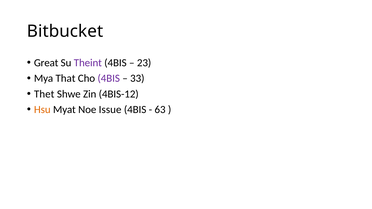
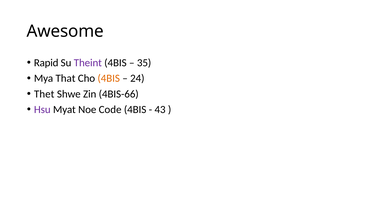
Bitbucket: Bitbucket -> Awesome (65, 31)
Great: Great -> Rapid (46, 63)
23: 23 -> 35 (144, 63)
4BIS colour: purple -> orange (109, 78)
33: 33 -> 24 (137, 78)
4BIS-12: 4BIS-12 -> 4BIS-66 (119, 94)
Hsu colour: orange -> purple (42, 110)
Issue: Issue -> Code (110, 110)
63: 63 -> 43 (160, 110)
